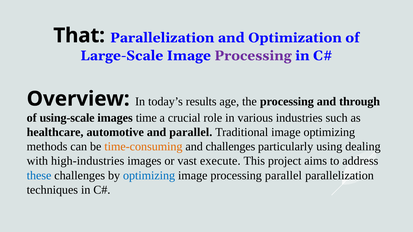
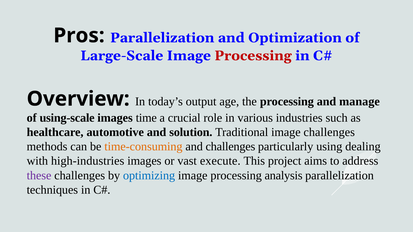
That: That -> Pros (79, 36)
Processing colour: purple -> red (253, 56)
results: results -> output (201, 102)
through: through -> manage (360, 102)
and parallel: parallel -> solution (191, 132)
image optimizing: optimizing -> challenges (329, 132)
these colour: blue -> purple (39, 176)
processing parallel: parallel -> analysis (284, 176)
